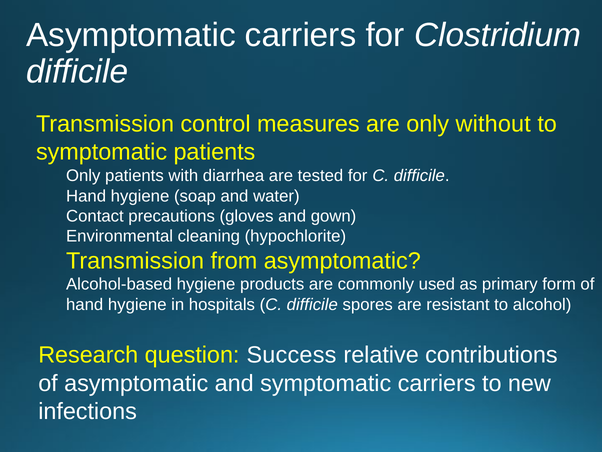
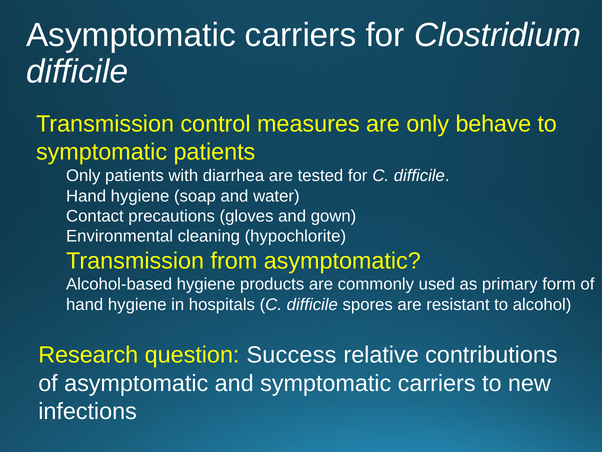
without: without -> behave (493, 124)
